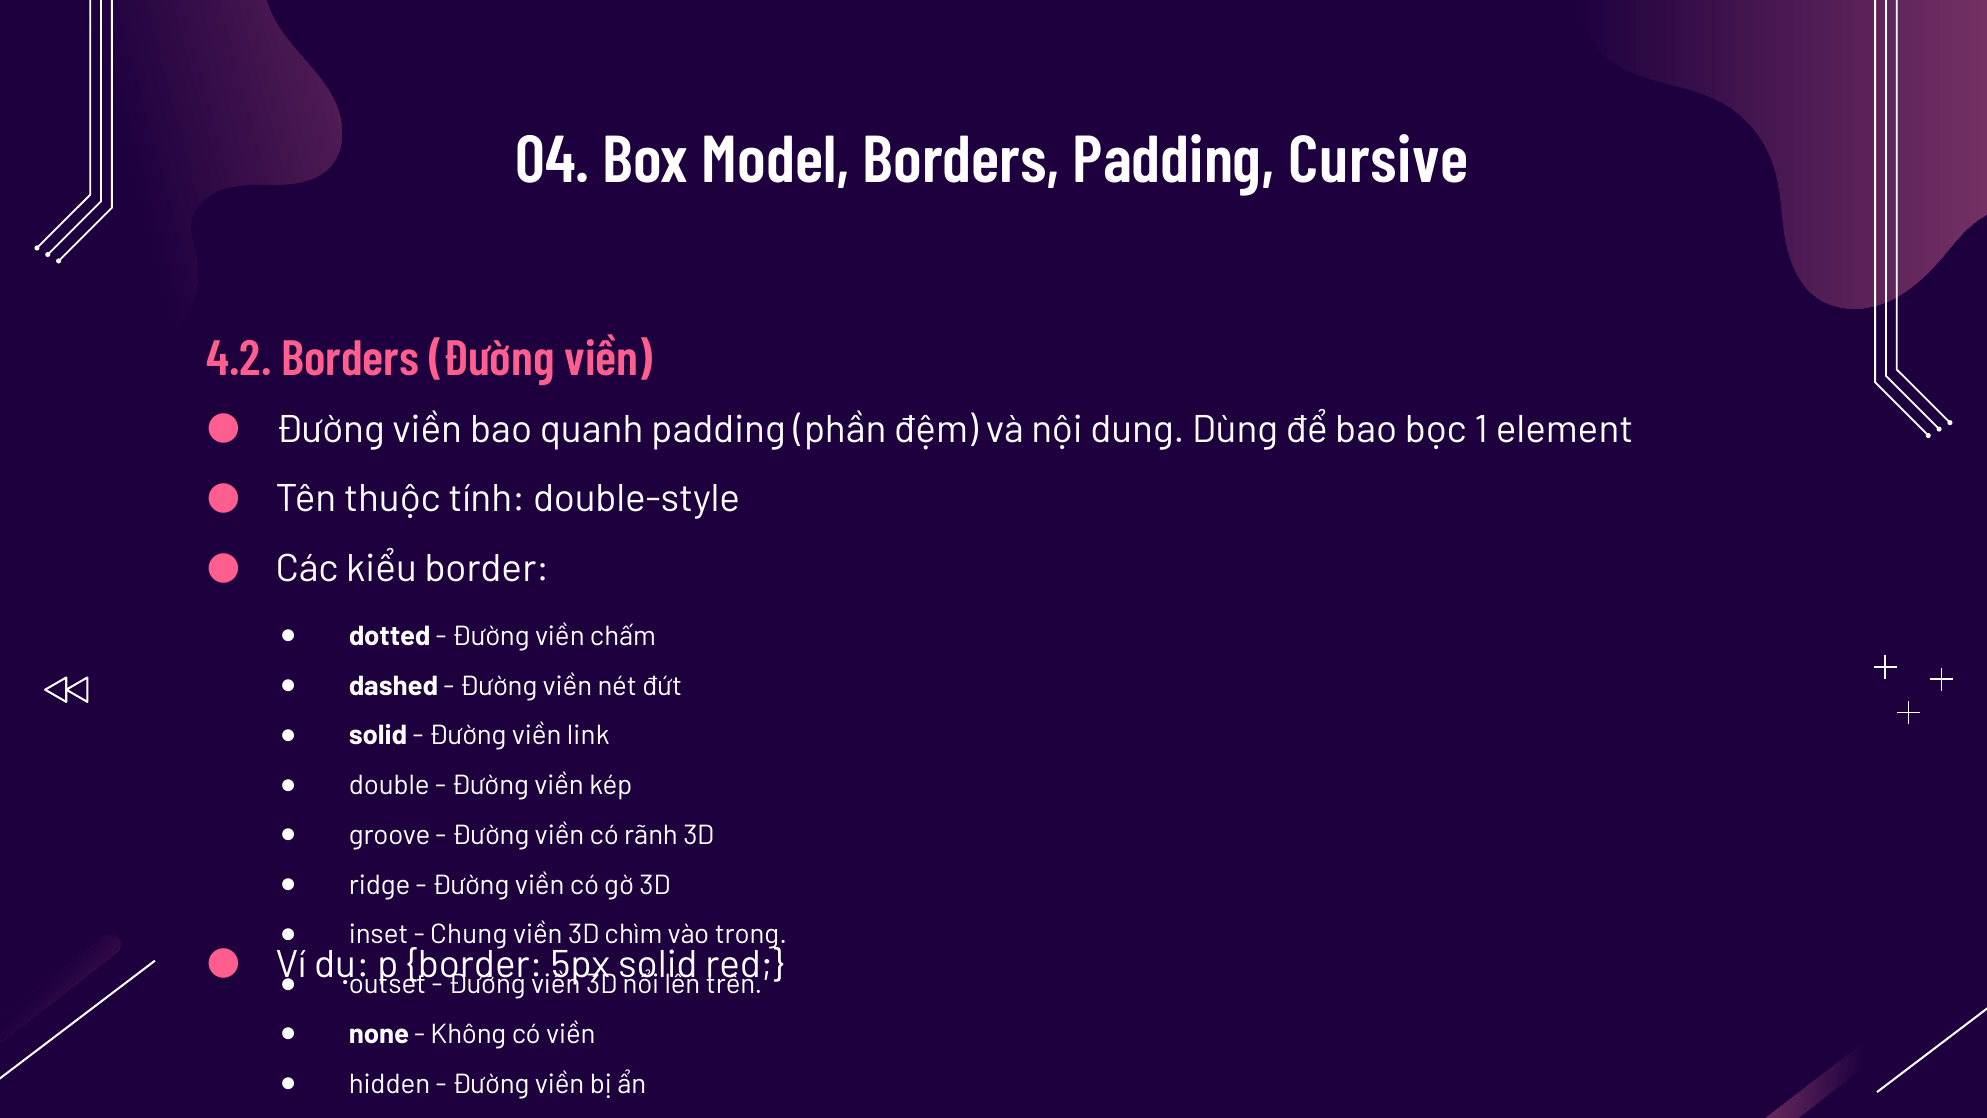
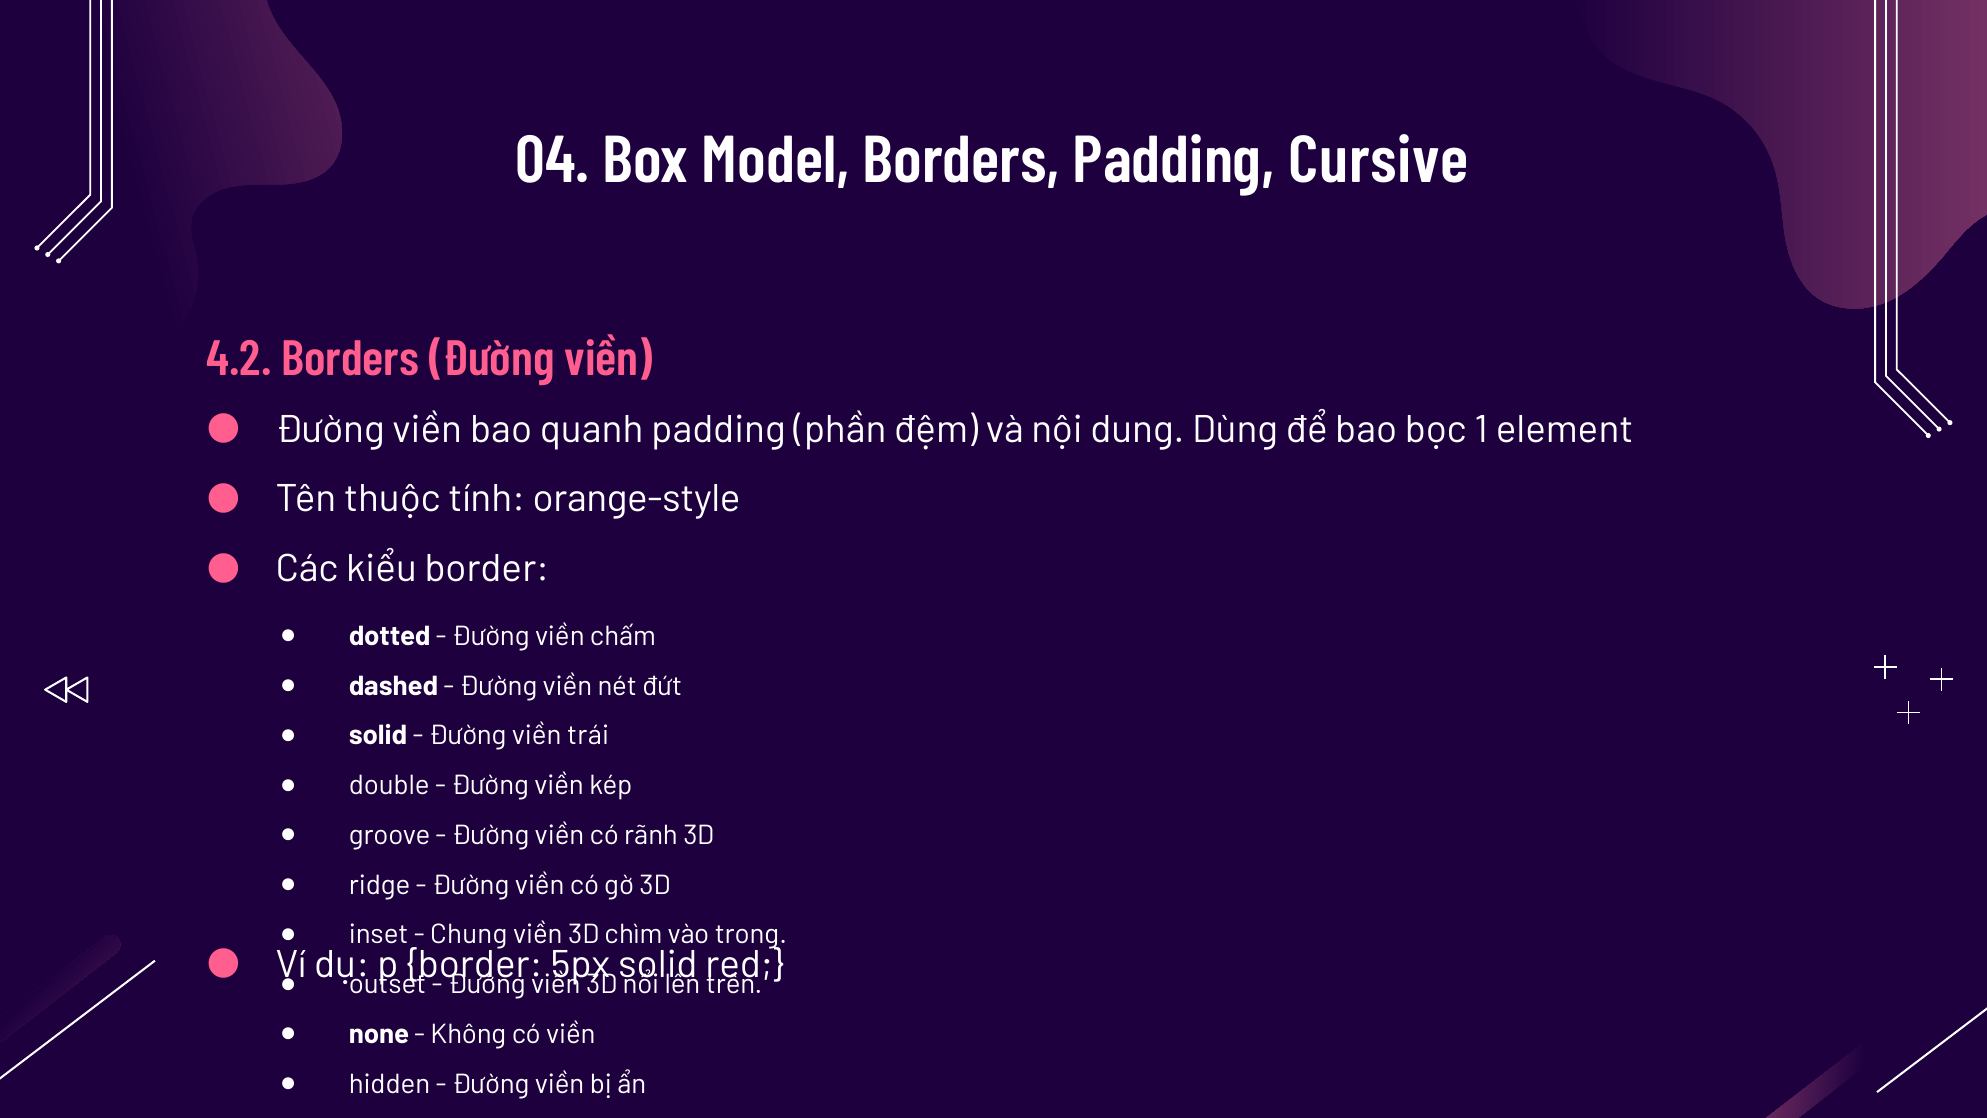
double-style: double-style -> orange-style (637, 499)
link: link -> trái (588, 736)
